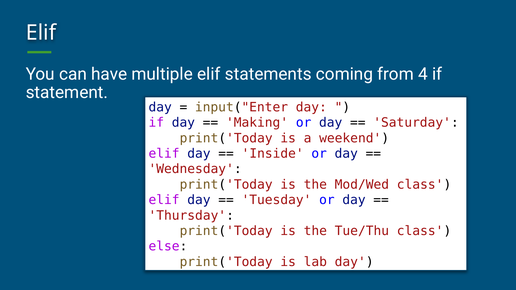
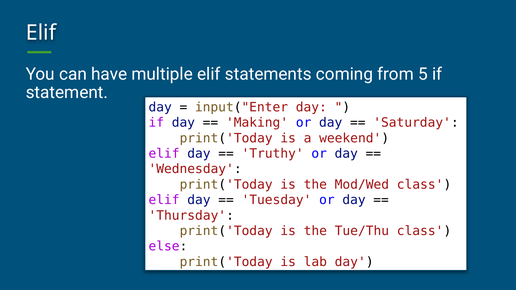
4: 4 -> 5 (423, 74)
Inside: Inside -> Truthy (273, 154)
